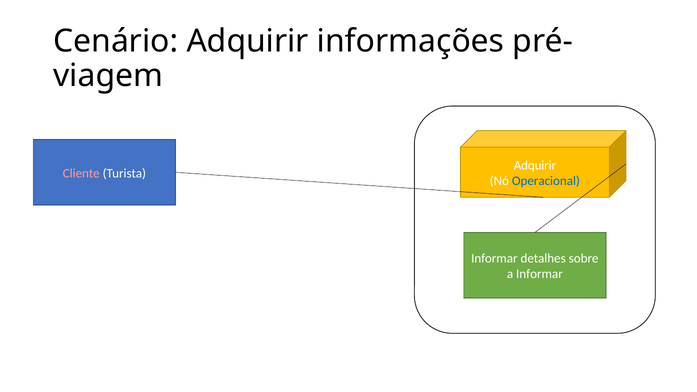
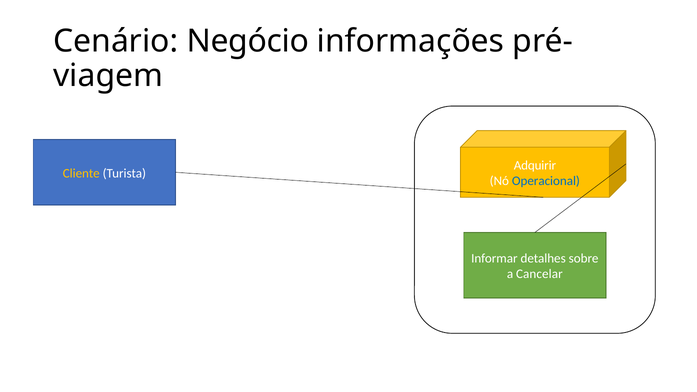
Cenário Adquirir: Adquirir -> Negócio (248, 41)
Cliente colour: pink -> yellow (81, 173)
a Informar: Informar -> Cancelar (539, 274)
